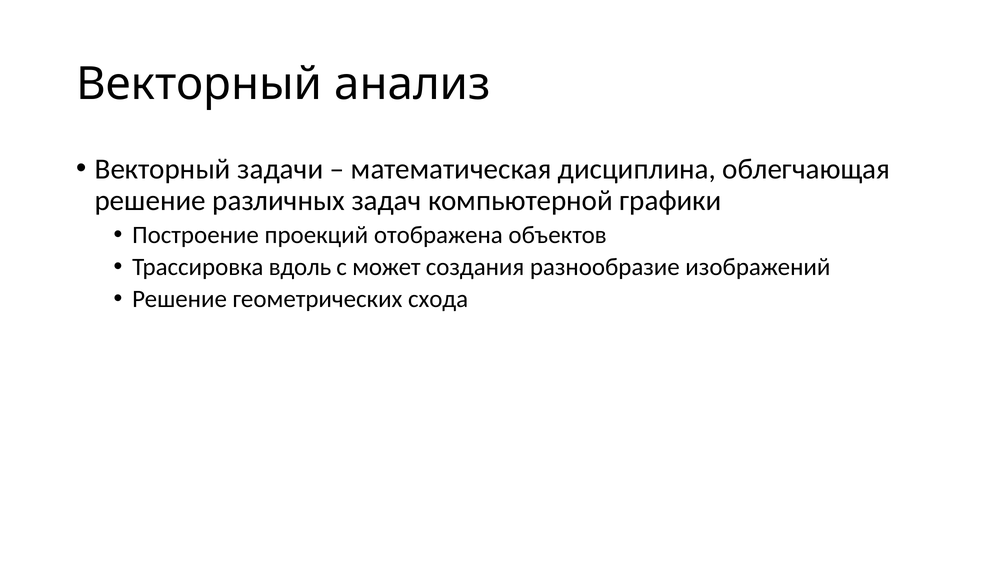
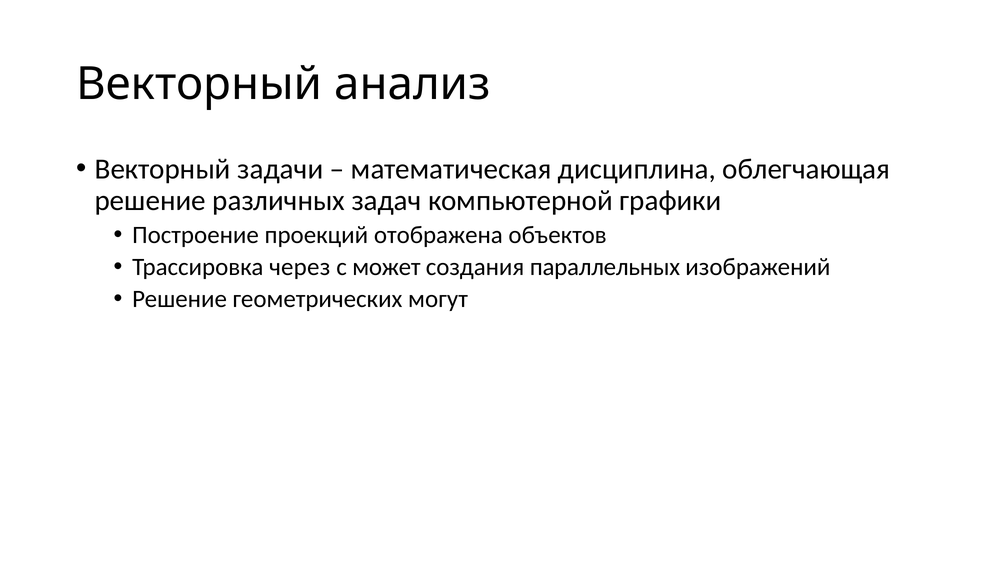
вдоль: вдоль -> через (300, 267)
разнообразие: разнообразие -> параллельных (605, 267)
схода: схода -> могут (438, 299)
